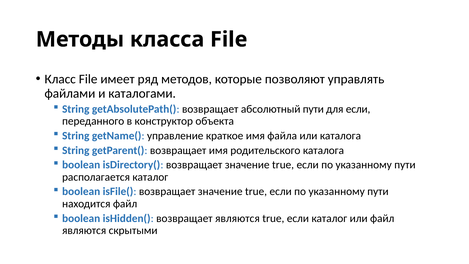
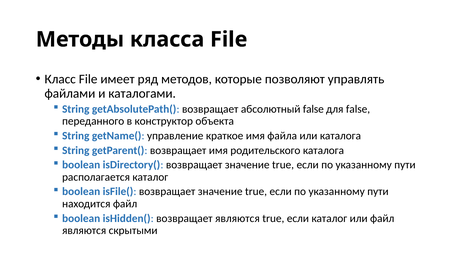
абсолютный пути: пути -> false (313, 109)
для если: если -> false (358, 109)
